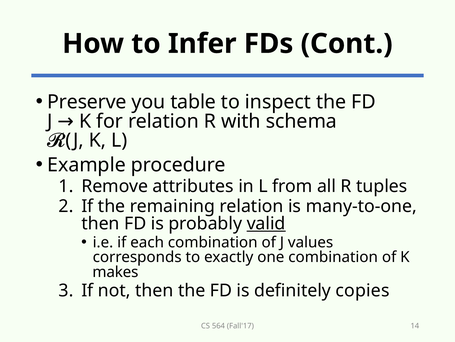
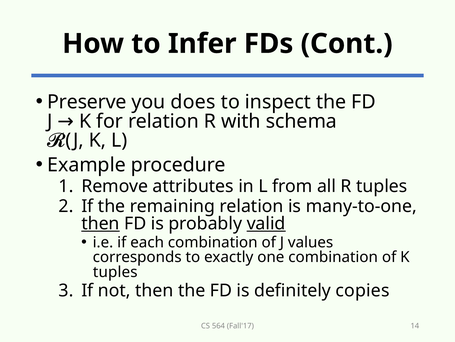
table: table -> does (193, 102)
then underline: none -> present (100, 223)
makes: makes -> tuples (115, 271)
